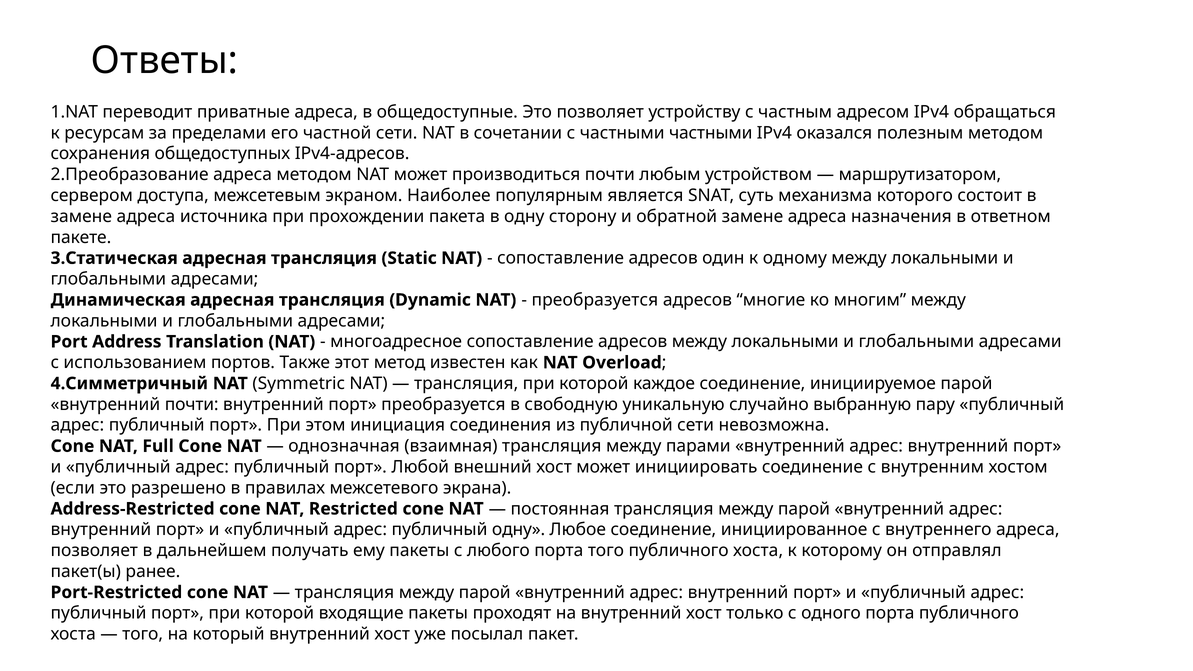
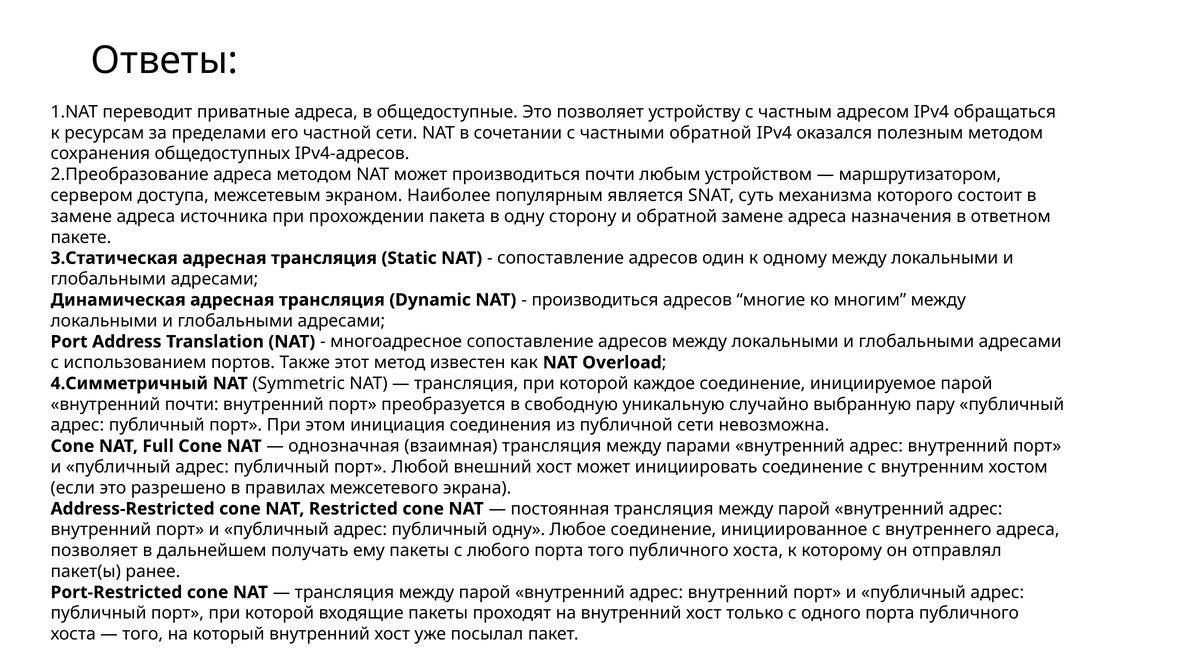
частными частными: частными -> обратной (711, 133)
преобразуется: преобразуется -> производиться (595, 300)
